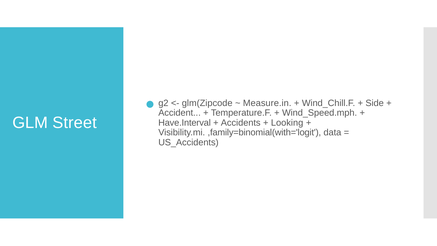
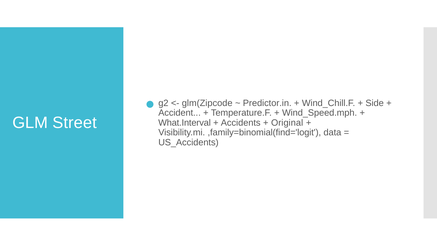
Measure.in: Measure.in -> Predictor.in (267, 103)
Have.Interval: Have.Interval -> What.Interval (185, 123)
Looking: Looking -> Original (287, 123)
,family=binomial(with='logit: ,family=binomial(with='logit -> ,family=binomial(find='logit (264, 133)
